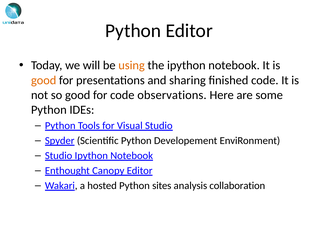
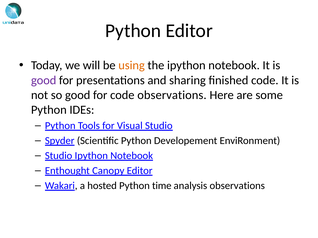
good colour: orange -> purple (44, 80)
sites: sites -> time (162, 186)
analysis collaboration: collaboration -> observations (237, 186)
